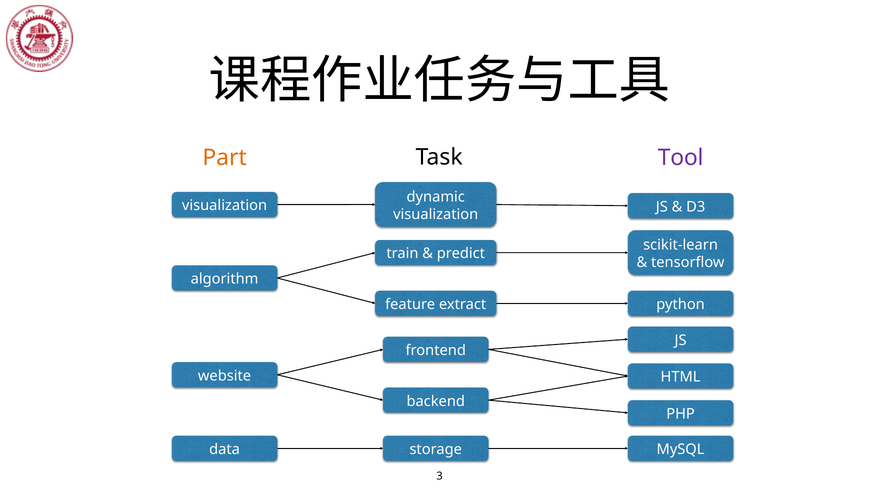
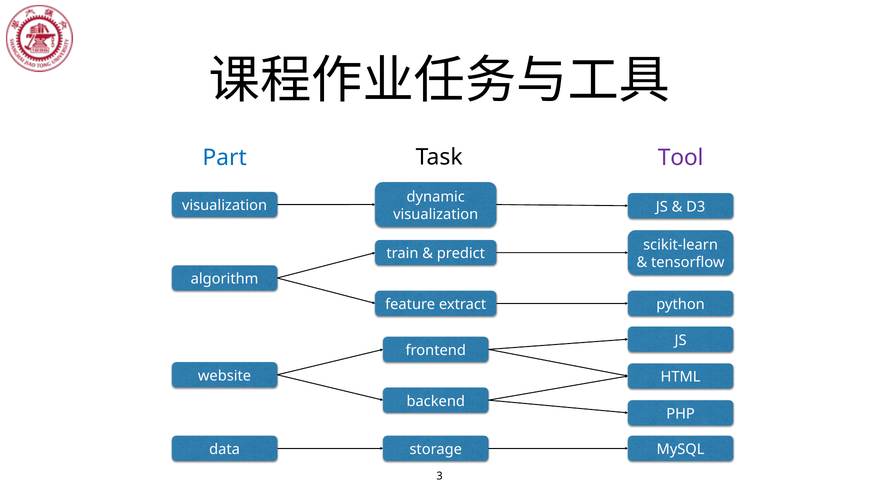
Part colour: orange -> blue (225, 158)
